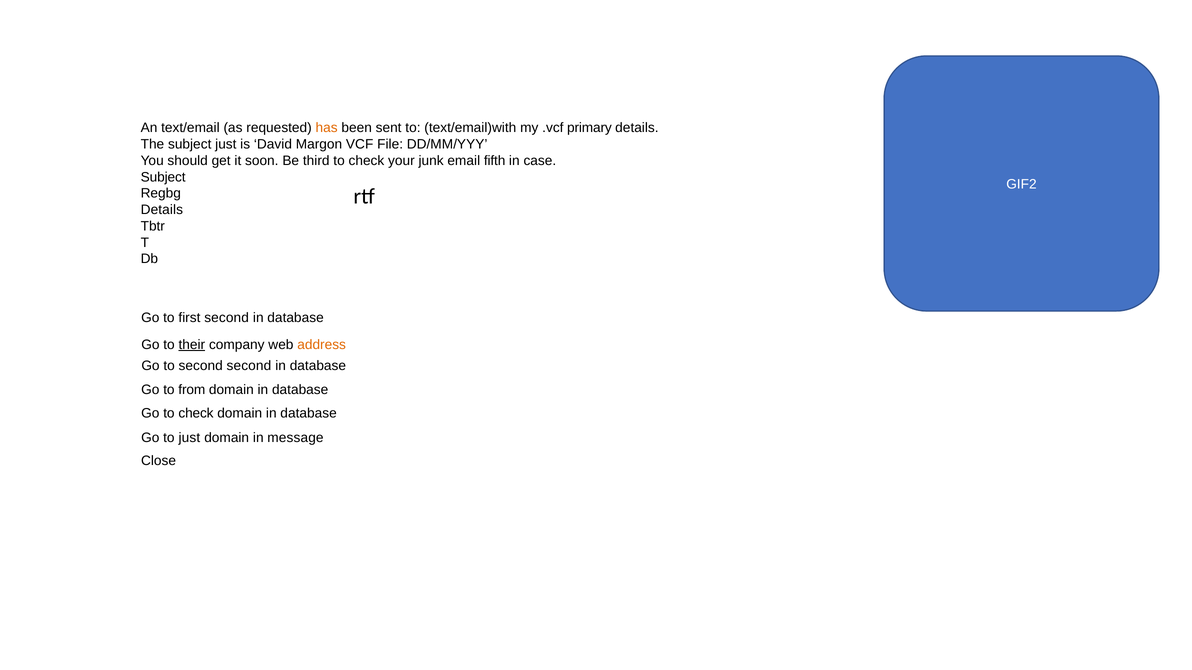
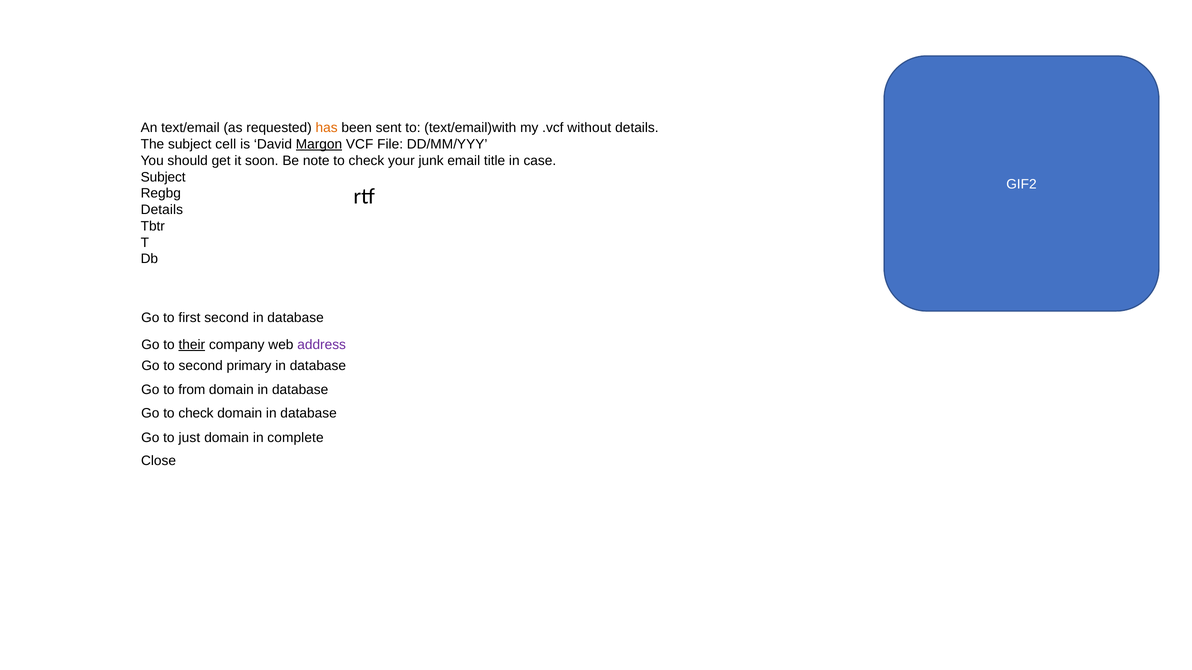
primary: primary -> without (589, 128)
subject just: just -> cell (226, 144)
Margon underline: none -> present (319, 144)
third: third -> note (316, 161)
fifth: fifth -> title (495, 161)
address colour: orange -> purple (322, 345)
second second: second -> primary (249, 366)
message: message -> complete (295, 438)
